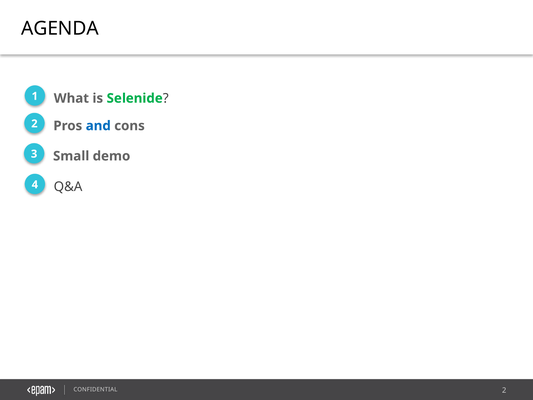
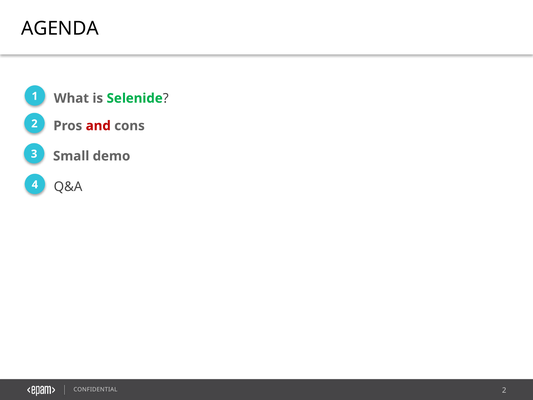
and colour: blue -> red (98, 126)
